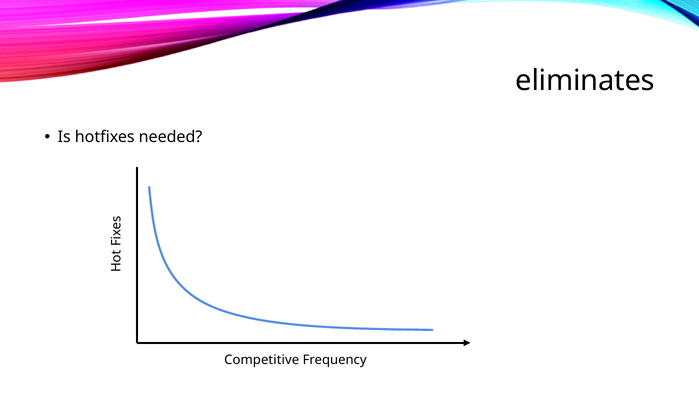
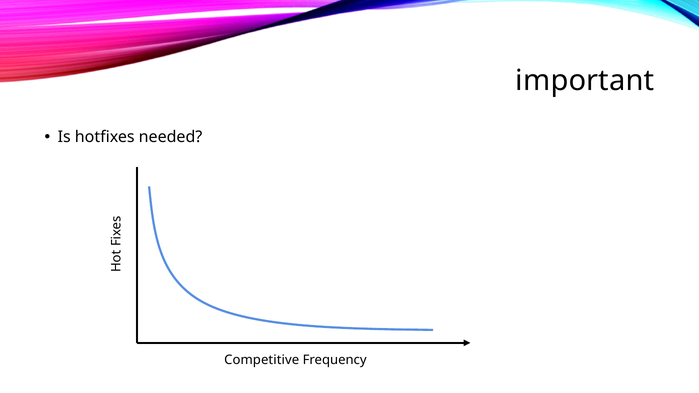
eliminates: eliminates -> important (585, 81)
